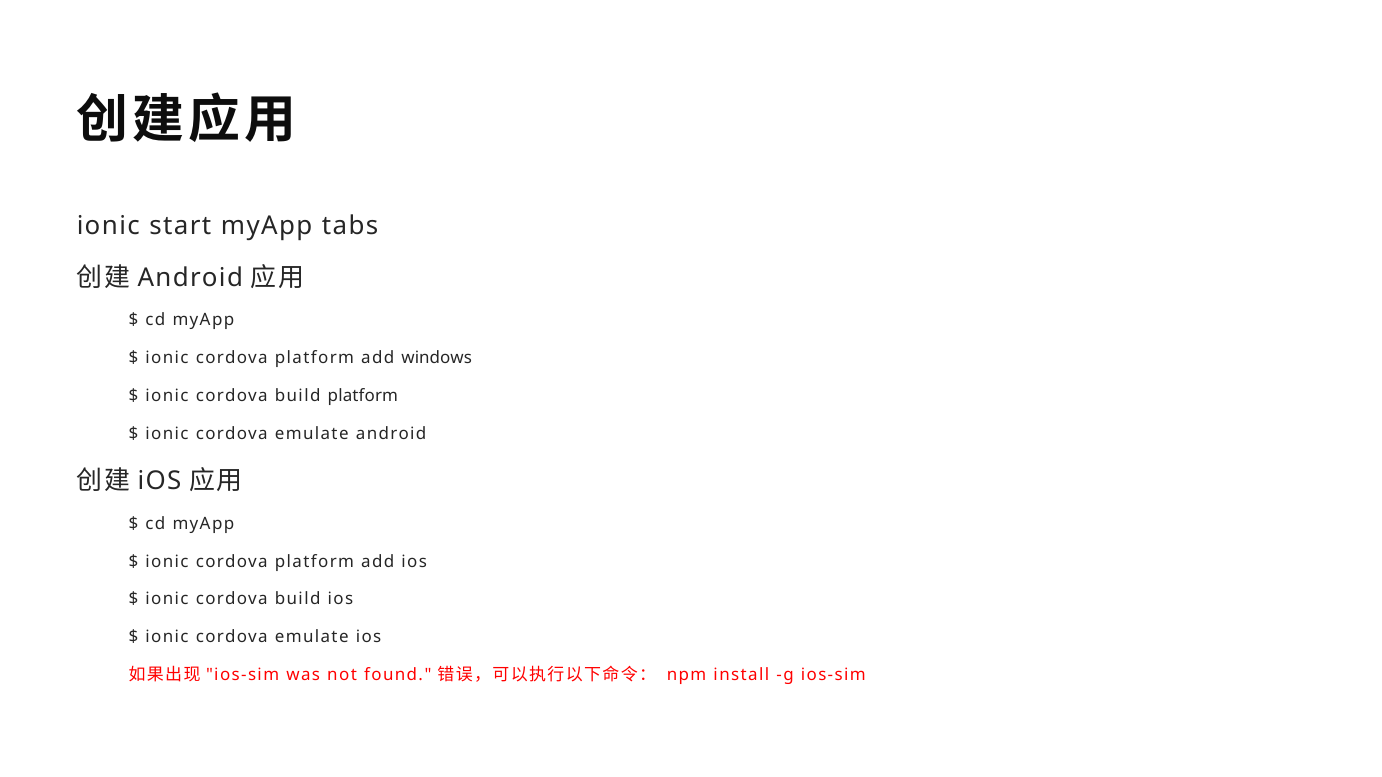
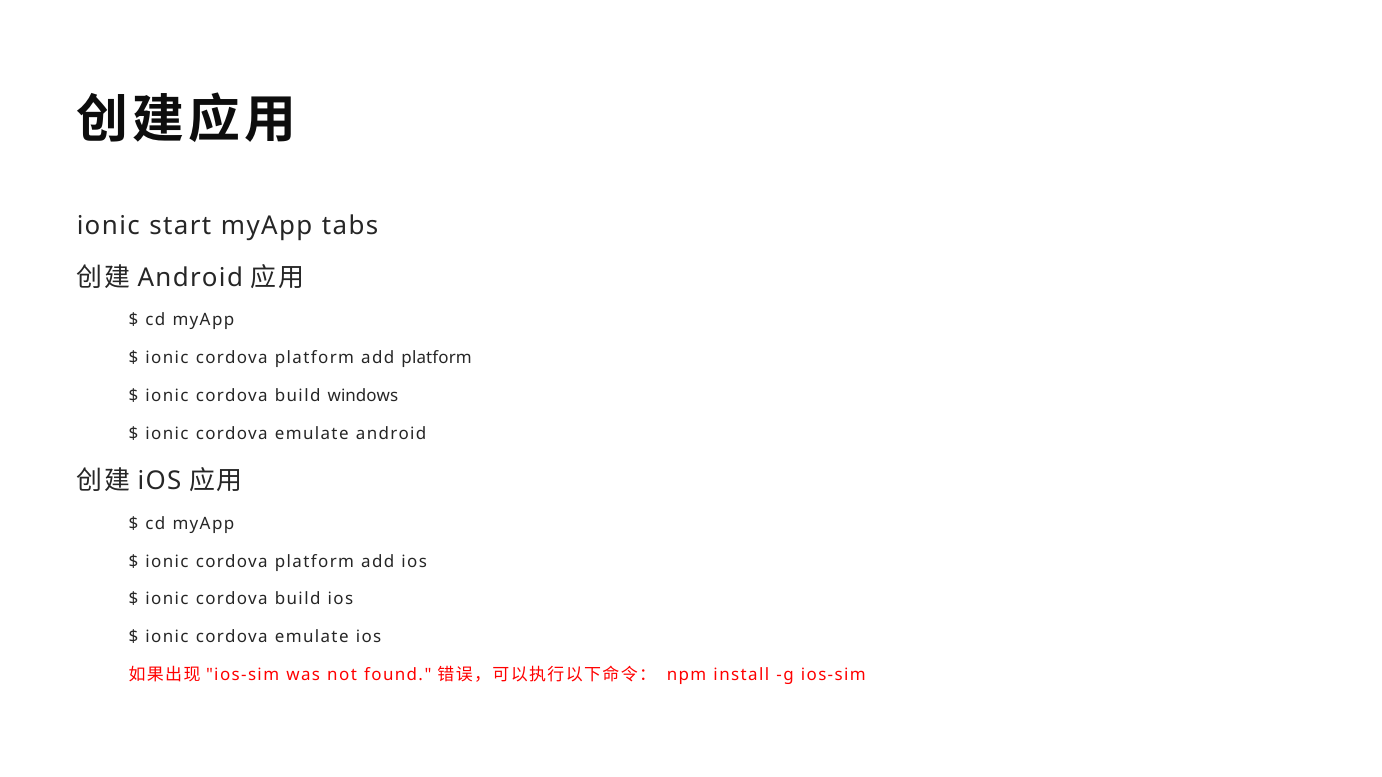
add windows: windows -> platform (437, 358)
build platform: platform -> windows (363, 396)
